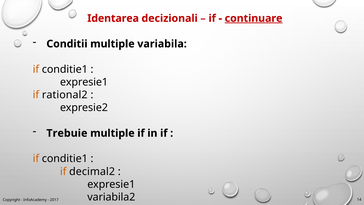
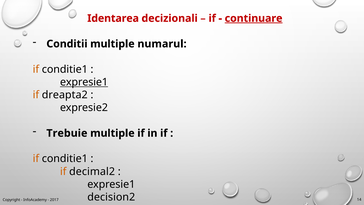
variabila: variabila -> numarul (162, 44)
expresie1 underline: none -> present (84, 82)
rational2: rational2 -> dreapta2 (65, 95)
variabila2: variabila2 -> decision2 (111, 197)
